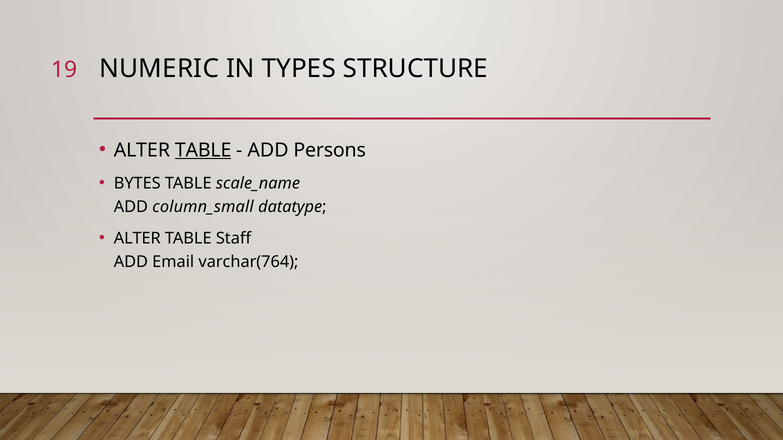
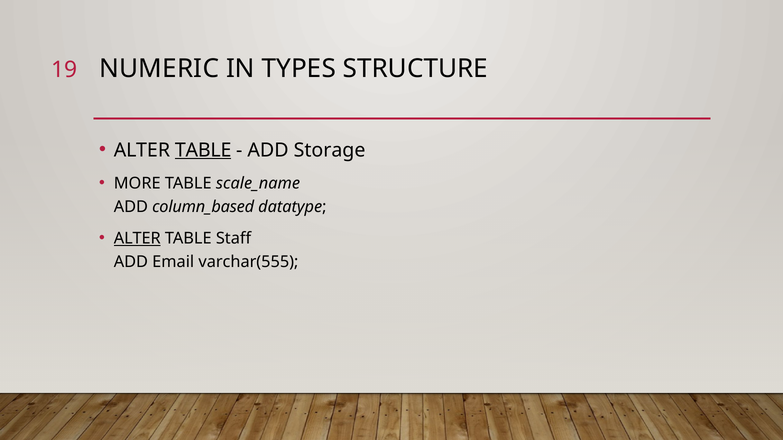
Persons: Persons -> Storage (330, 150)
BYTES: BYTES -> MORE (137, 184)
column_small: column_small -> column_based (203, 207)
ALTER underline: none -> present (137, 239)
varchar(764: varchar(764 -> varchar(555 (248, 262)
